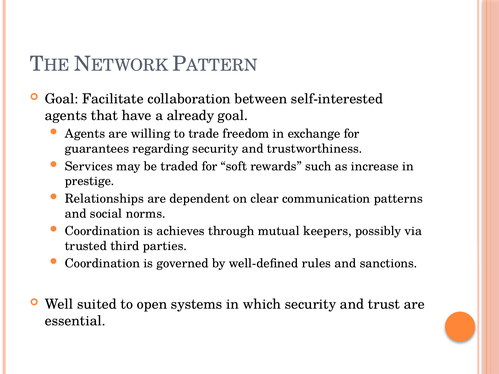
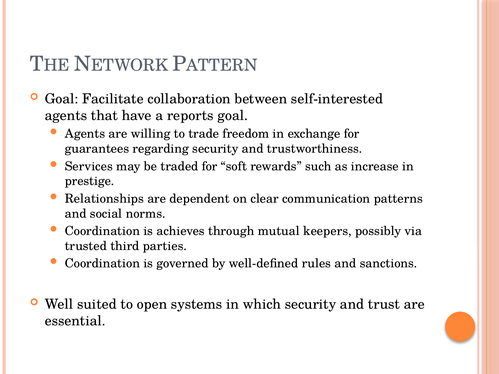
already: already -> reports (190, 116)
